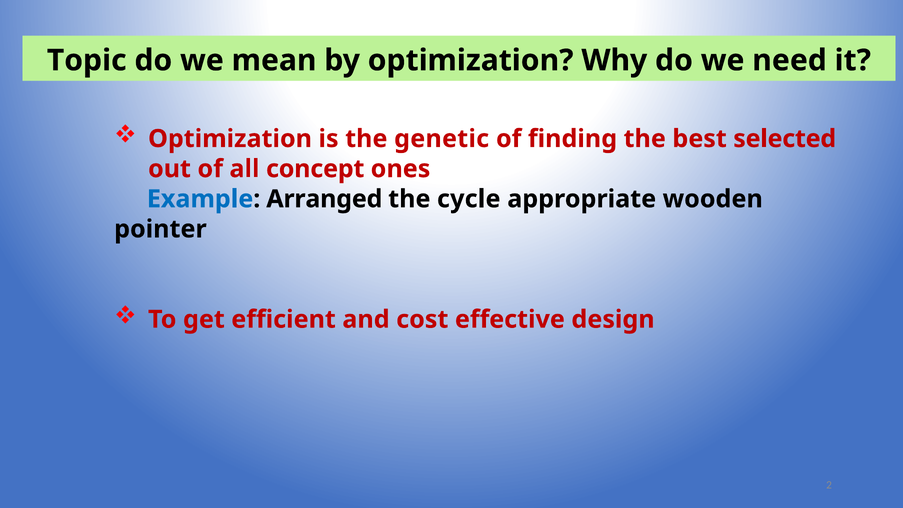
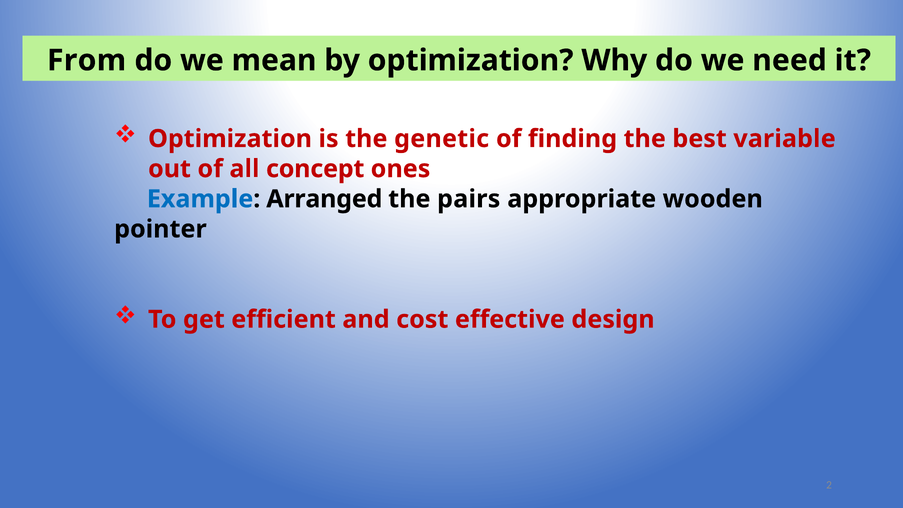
Topic: Topic -> From (87, 60)
selected: selected -> variable (785, 139)
cycle: cycle -> pairs (469, 199)
